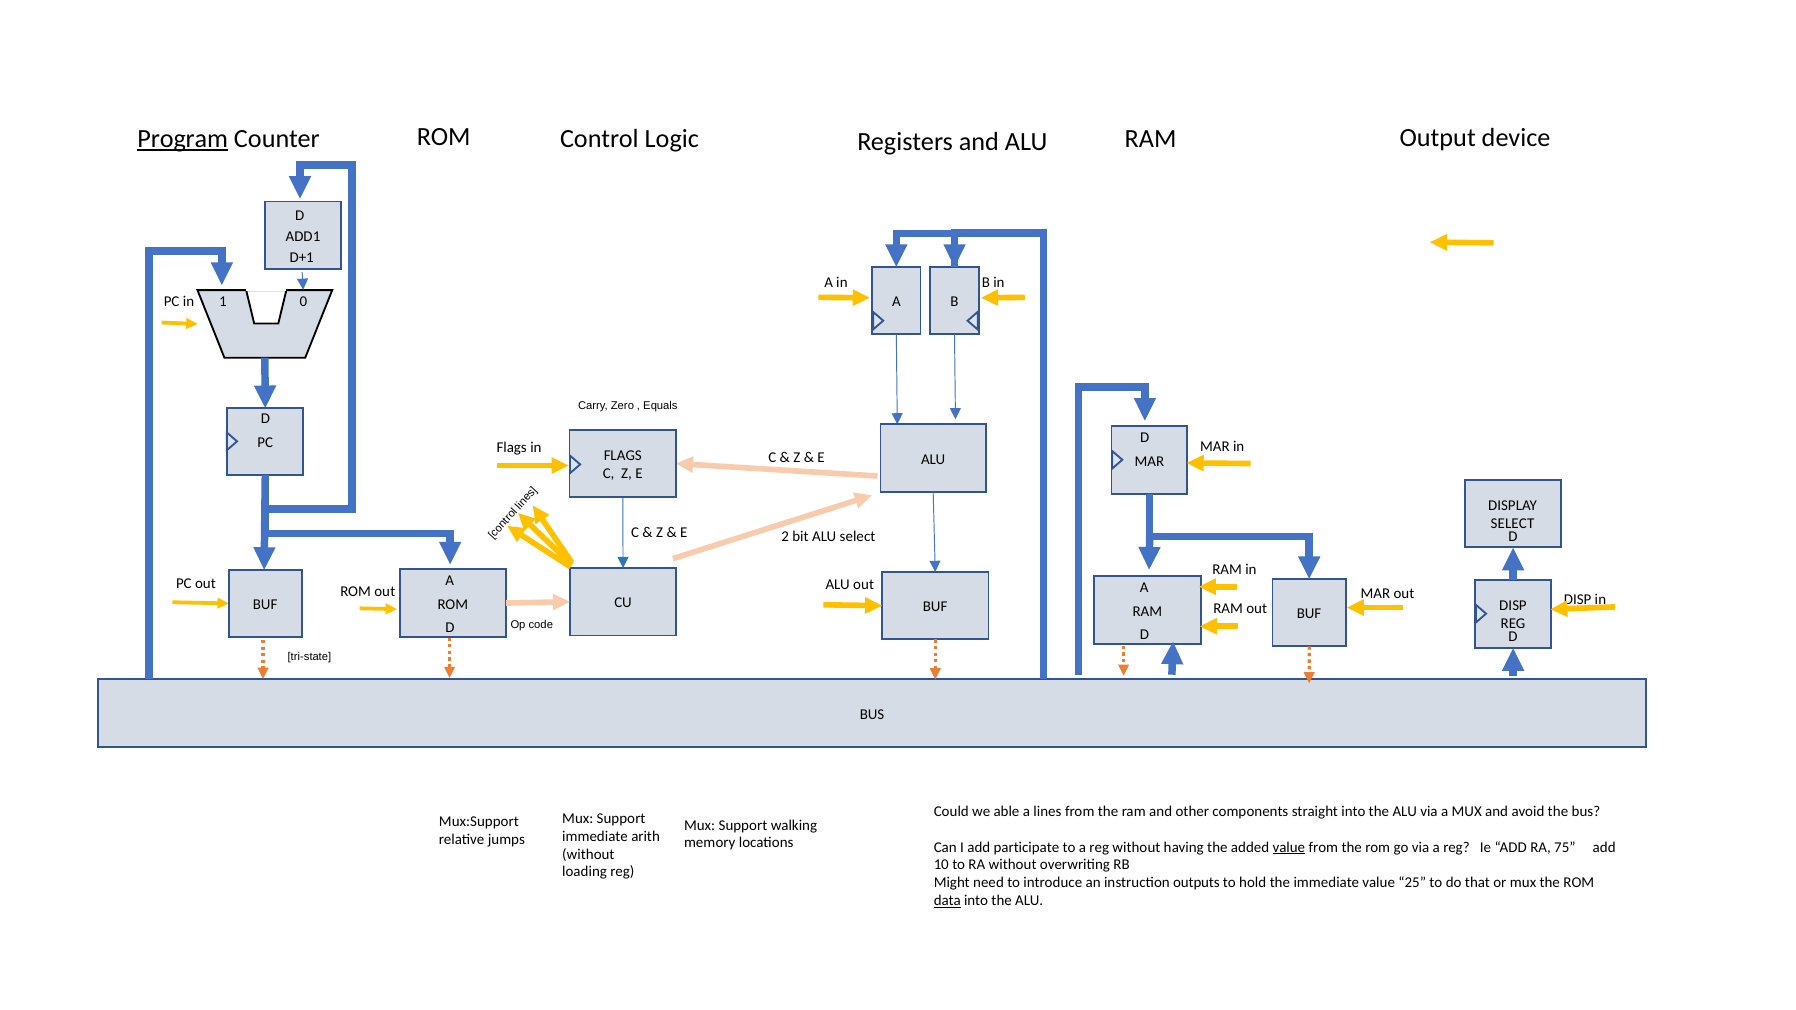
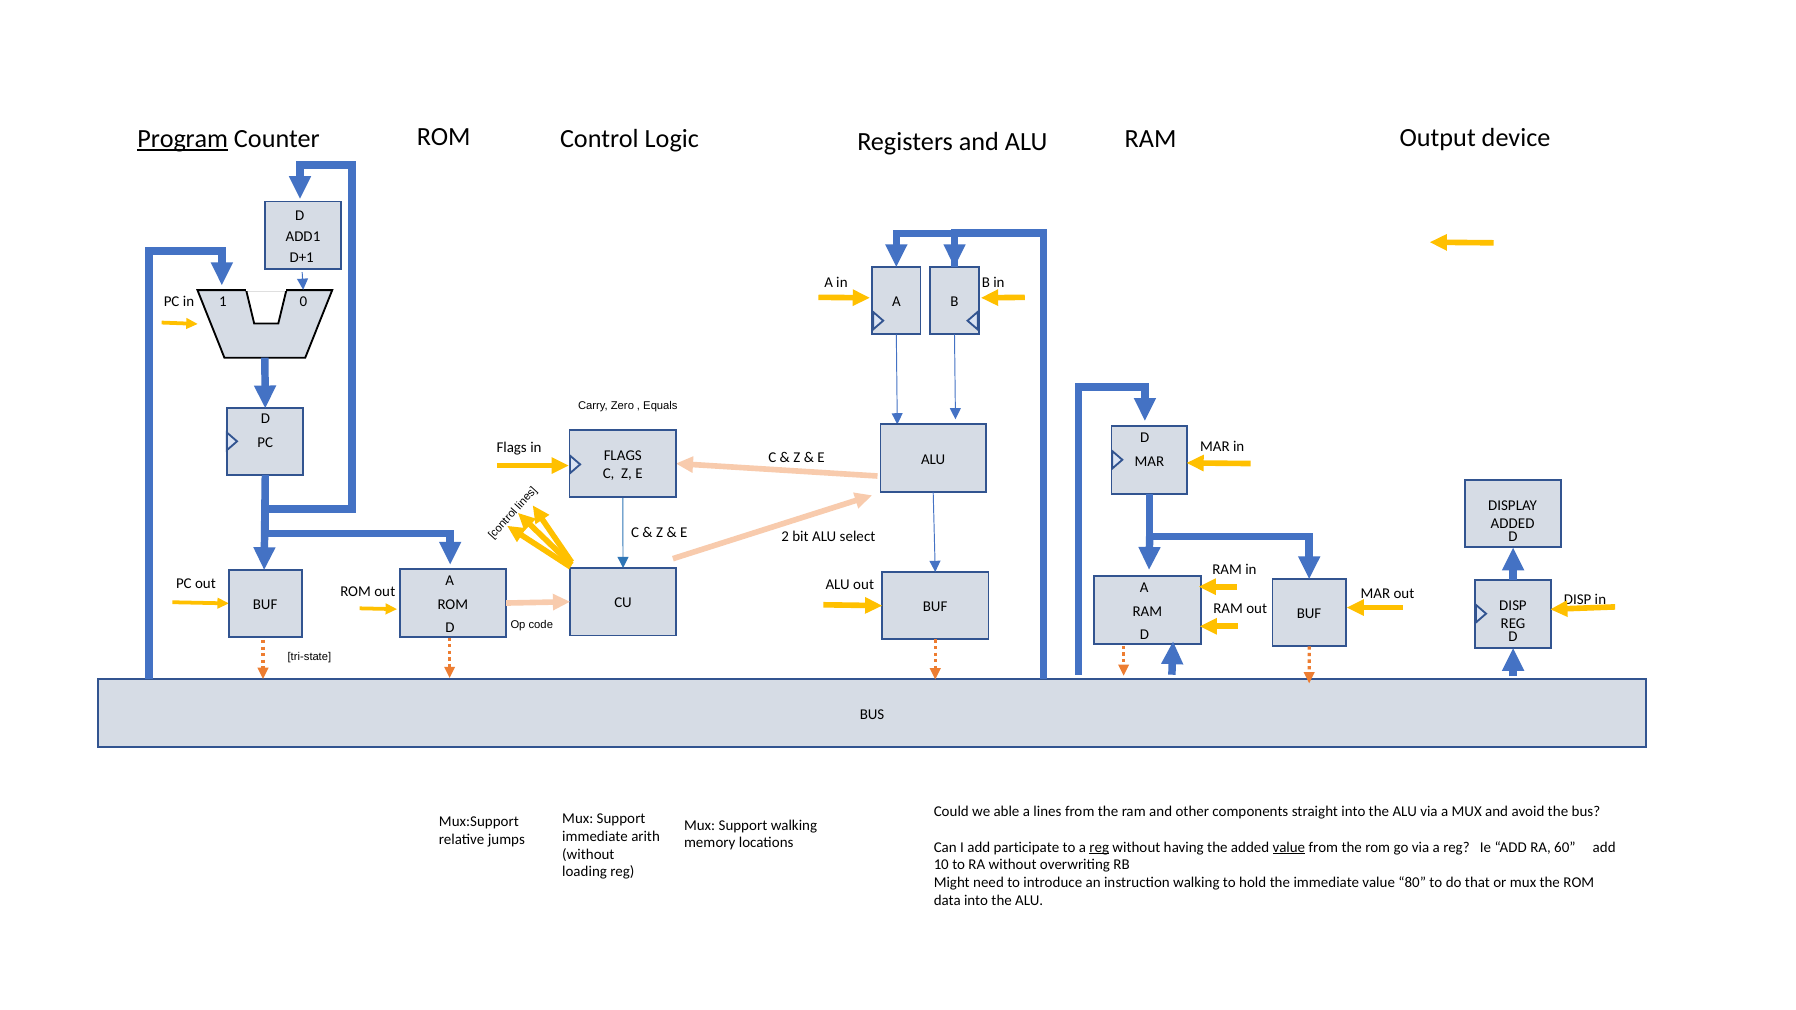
SELECT: SELECT -> ADDED (1513, 524)
reg underline: none -> present (1099, 847)
75: 75 -> 60 (1565, 847)
instruction outputs: outputs -> walking (1196, 883)
25: 25 -> 80 (1412, 883)
data underline: present -> none (947, 901)
